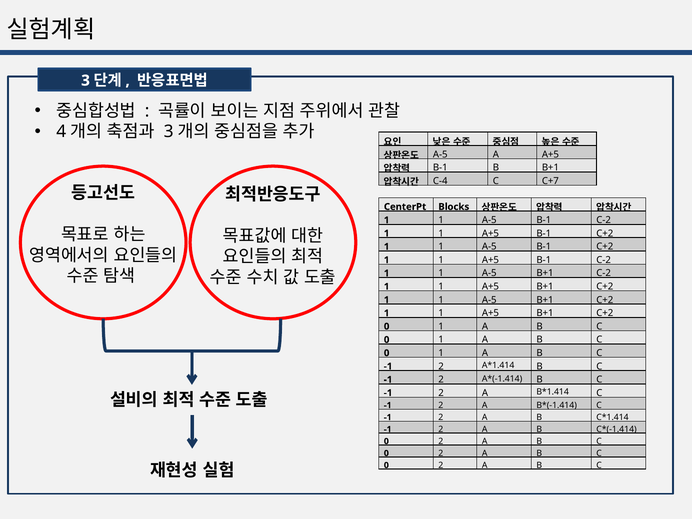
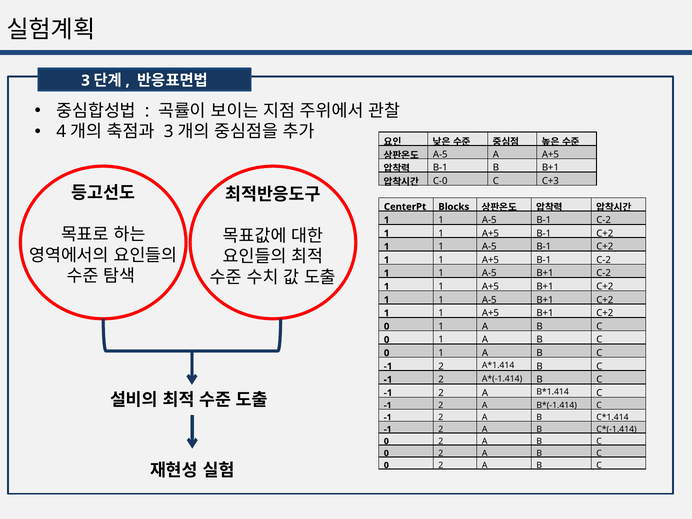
C-4: C-4 -> C-0 (440, 181)
C+7: C+7 -> C+3 (550, 181)
